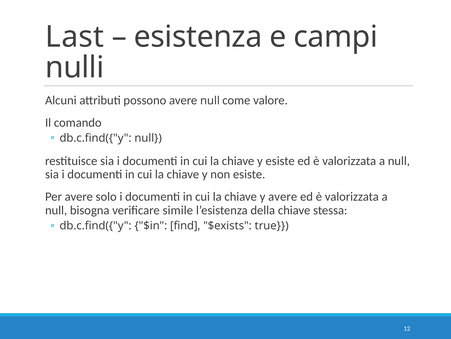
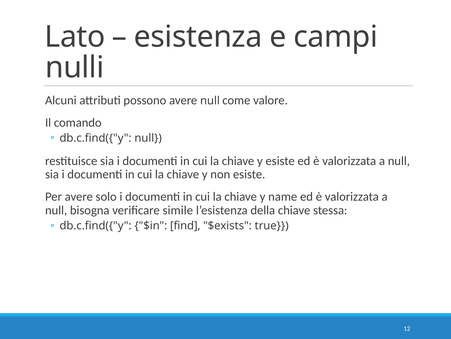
Last: Last -> Lato (75, 37)
y avere: avere -> name (283, 196)
